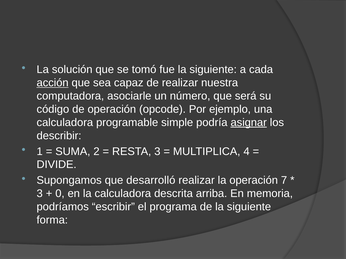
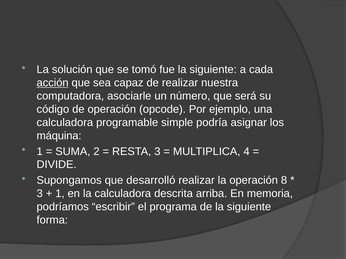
asignar underline: present -> none (249, 123)
describir: describir -> máquina (59, 136)
7: 7 -> 8 (284, 181)
0: 0 -> 1 (60, 194)
